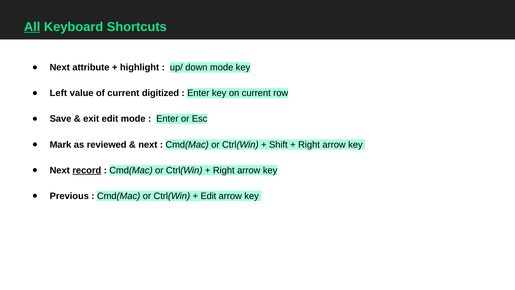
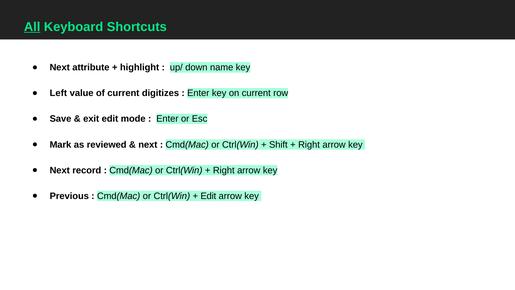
down mode: mode -> name (222, 67)
digitized: digitized -> digitizes (160, 93)
record underline: present -> none (87, 170)
